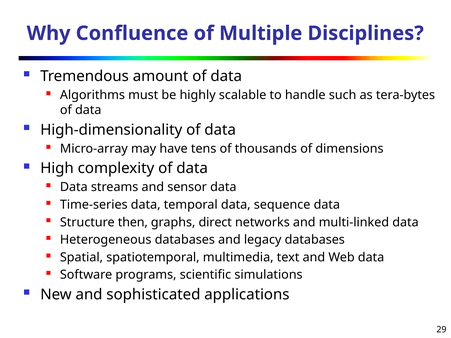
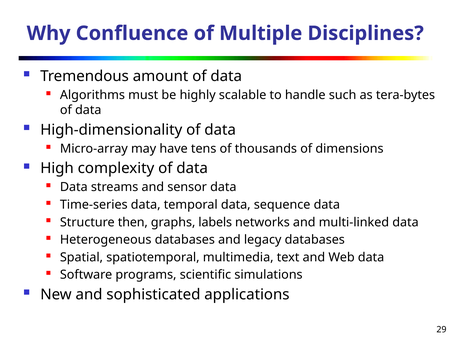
direct: direct -> labels (215, 222)
